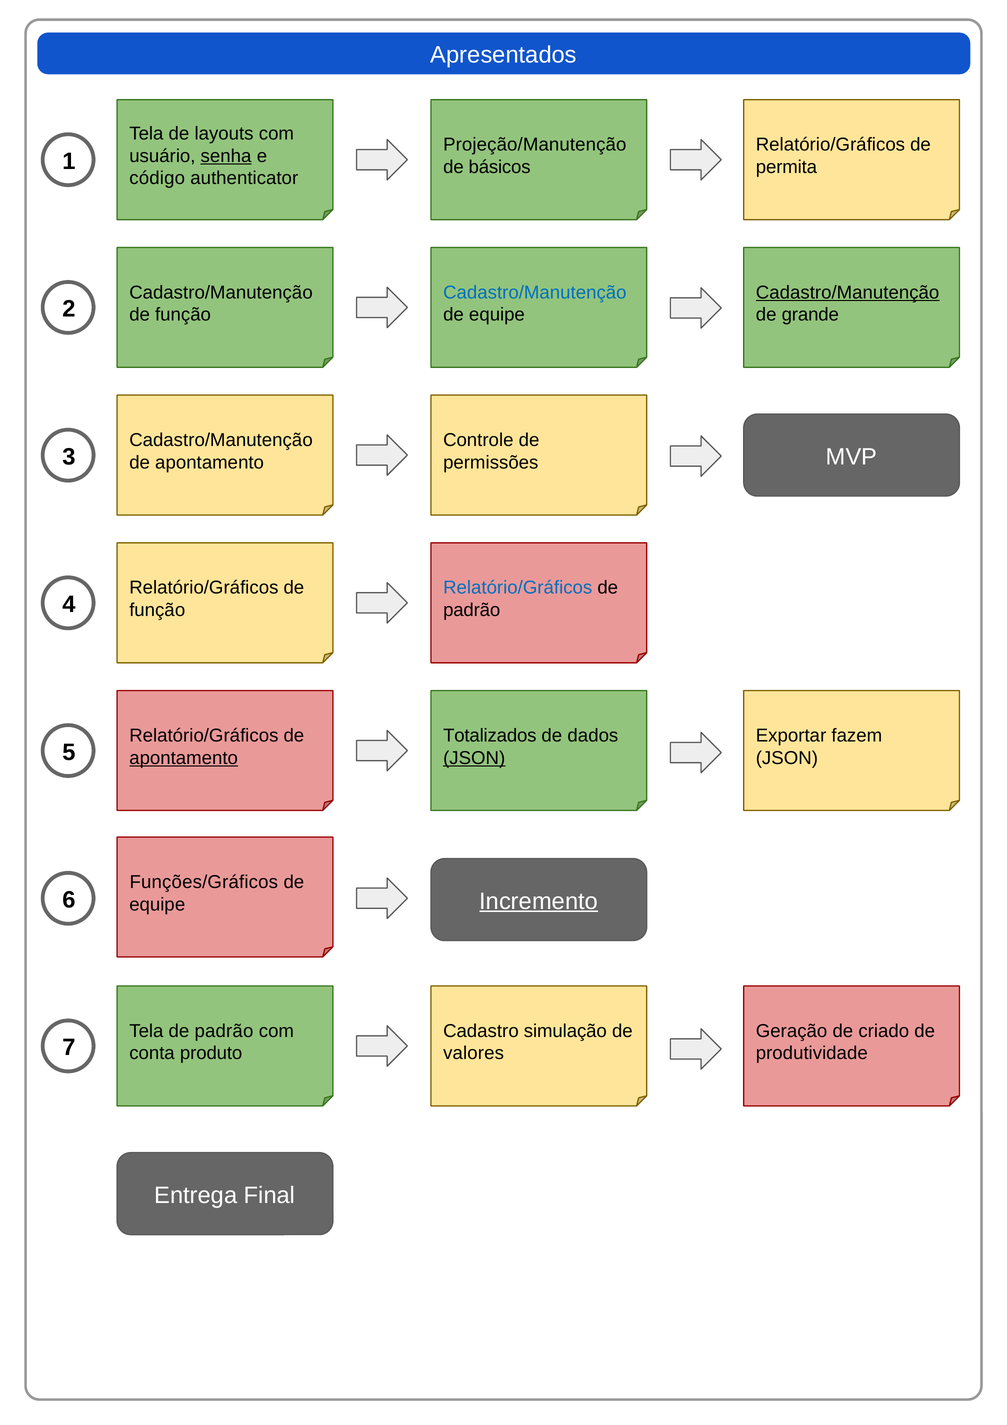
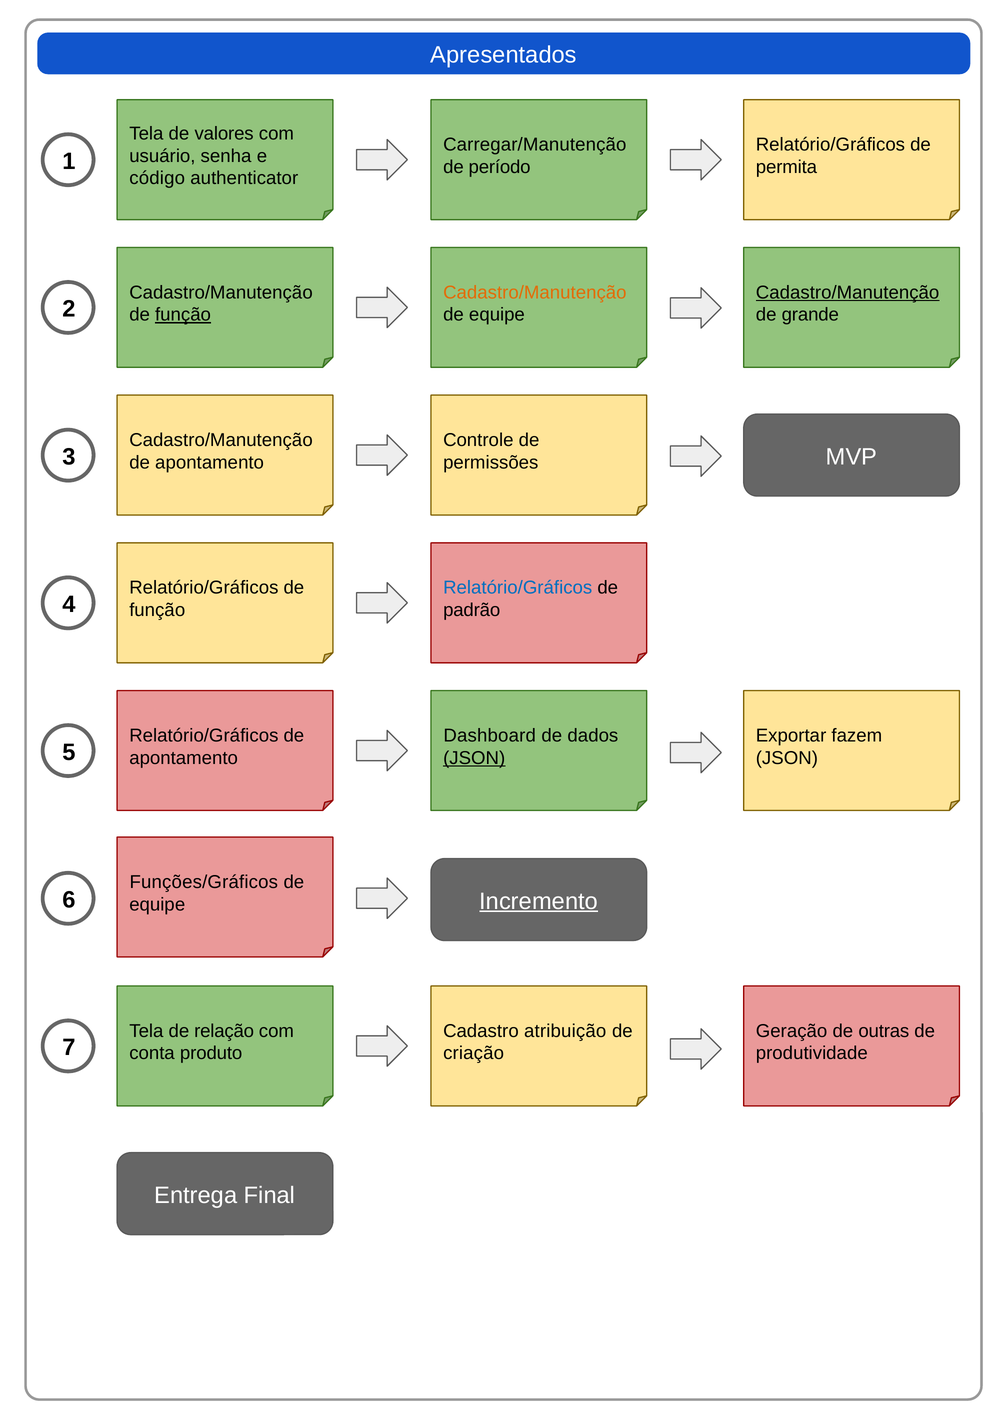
layouts: layouts -> valores (224, 133)
Projeção/Manutenção: Projeção/Manutenção -> Carregar/Manutenção (535, 145)
senha underline: present -> none (226, 156)
básicos: básicos -> período (500, 167)
Cadastro/Manutenção colour: blue -> orange (535, 292)
função underline: none -> present (183, 315)
Totalizados: Totalizados -> Dashboard (490, 735)
apontamento underline: present -> none (184, 757)
Tela de padrão: padrão -> relação (224, 1030)
simulação: simulação -> atribuição (565, 1030)
criado: criado -> outras (884, 1030)
valores: valores -> criação (474, 1053)
